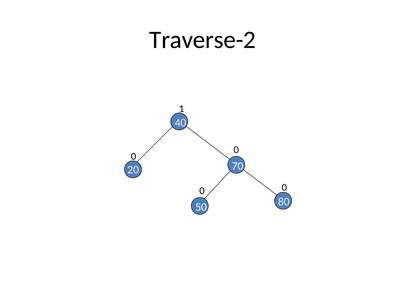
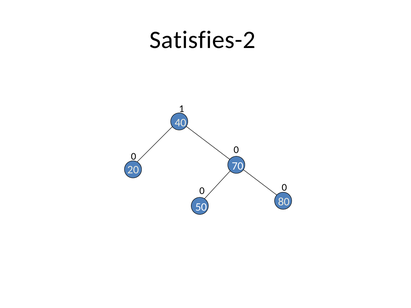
Traverse-2: Traverse-2 -> Satisfies-2 (202, 40)
